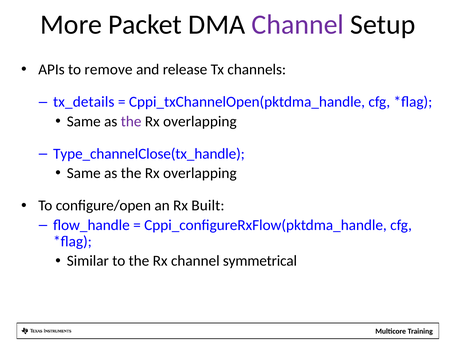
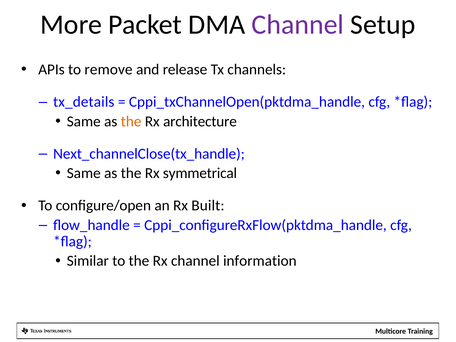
the colour: purple -> orange (131, 121)
overlapping: overlapping -> architecture (200, 121)
Type_channelClose(tx_handle: Type_channelClose(tx_handle -> Next_channelClose(tx_handle (149, 154)
overlapping: overlapping -> symmetrical (200, 173)
symmetrical: symmetrical -> information (260, 261)
